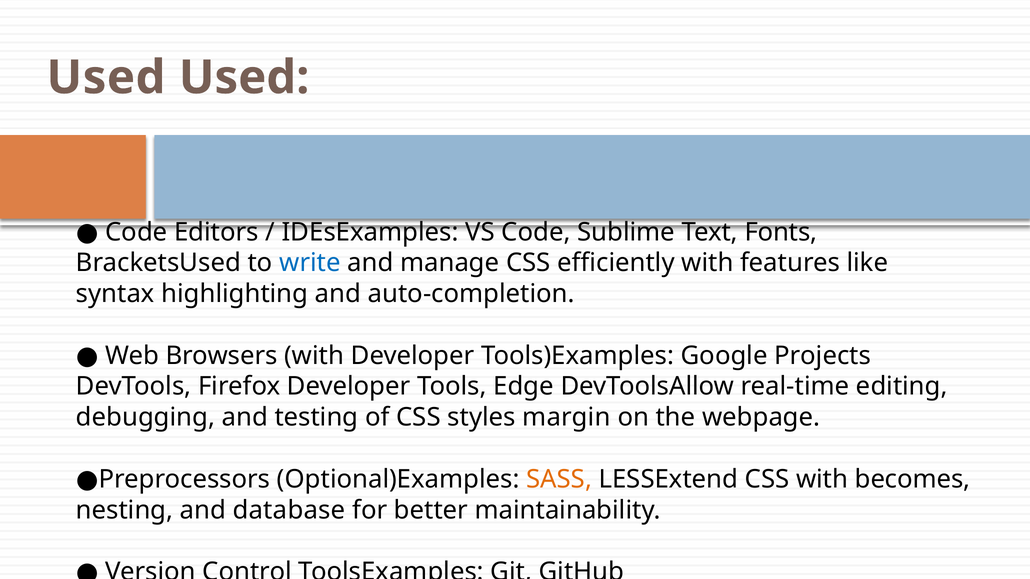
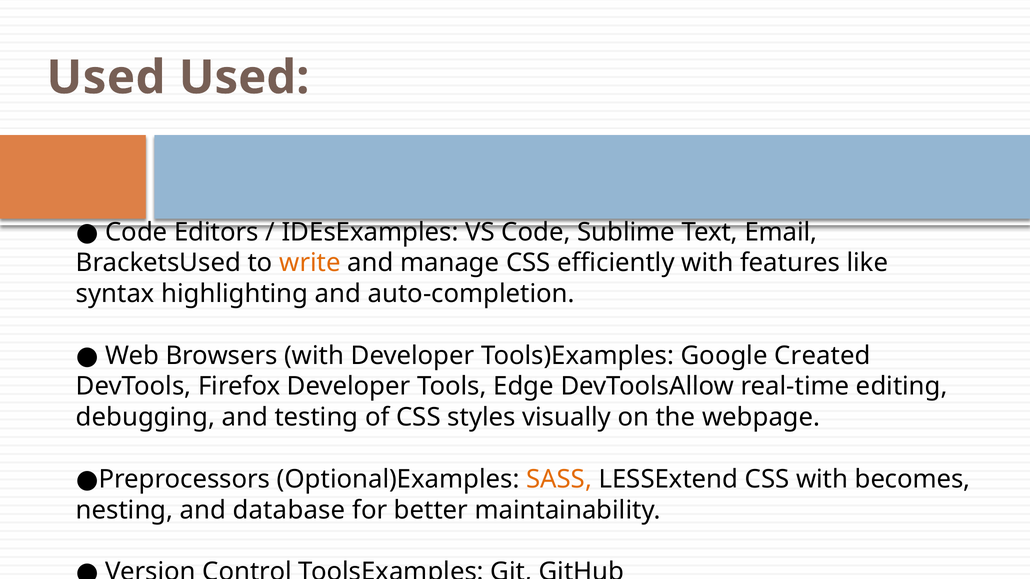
Fonts: Fonts -> Email (781, 232)
write colour: blue -> orange (310, 263)
Projects: Projects -> Created (823, 356)
margin: margin -> visually (567, 418)
